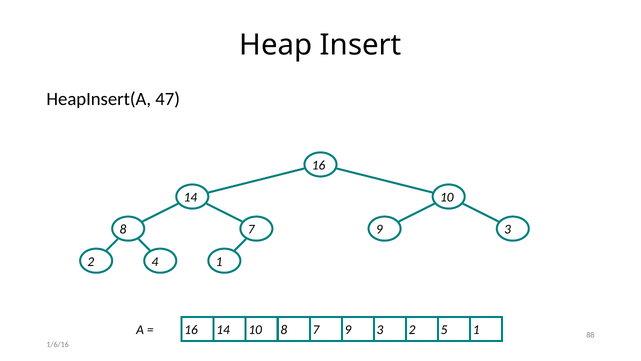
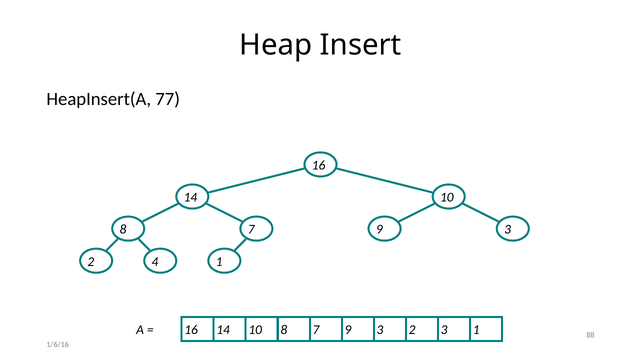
47: 47 -> 77 (168, 99)
2 5: 5 -> 3 (444, 329)
